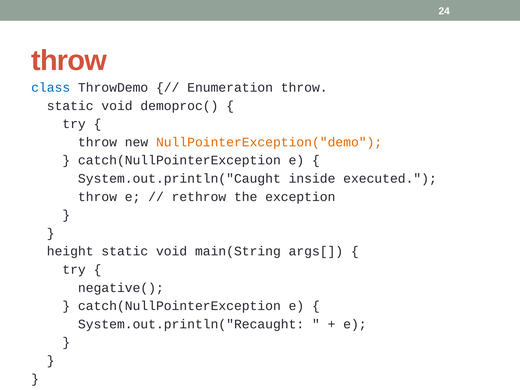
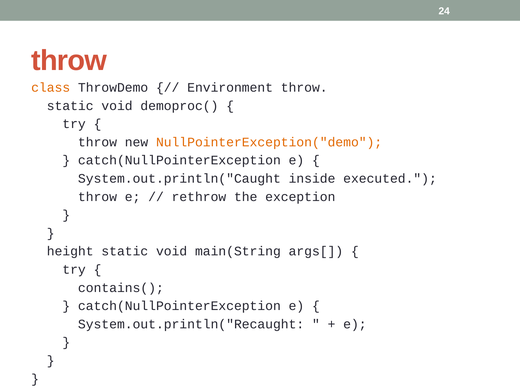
class colour: blue -> orange (51, 88)
Enumeration: Enumeration -> Environment (230, 88)
negative(: negative( -> contains( (121, 288)
